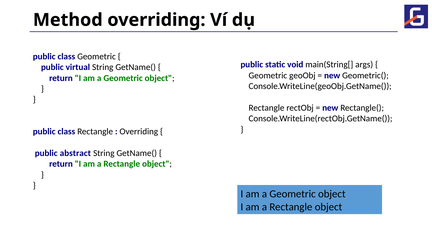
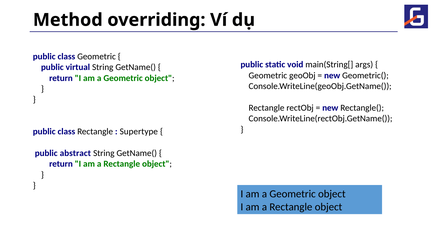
Overriding: Overriding -> Supertype (139, 132)
